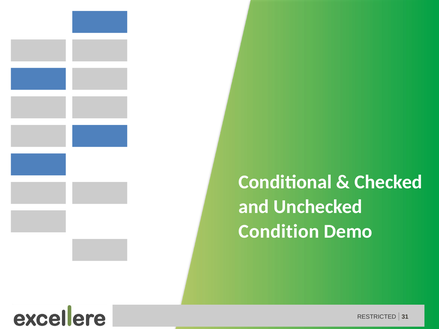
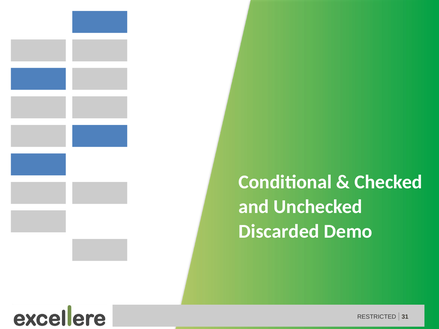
Condition: Condition -> Discarded (279, 232)
